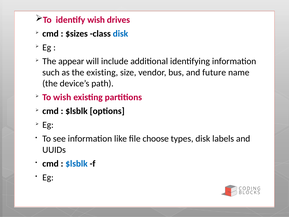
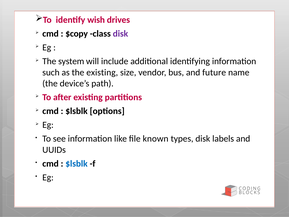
$sizes: $sizes -> $copy (77, 34)
disk colour: blue -> purple (120, 34)
appear: appear -> system (71, 61)
To wish: wish -> after (62, 97)
choose: choose -> known (156, 139)
